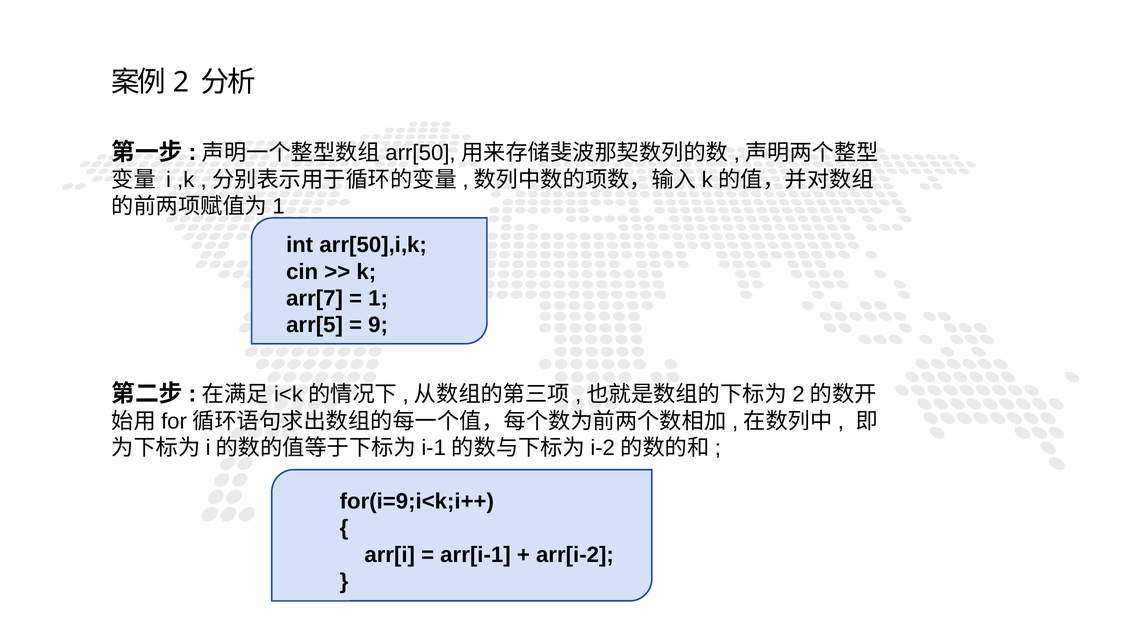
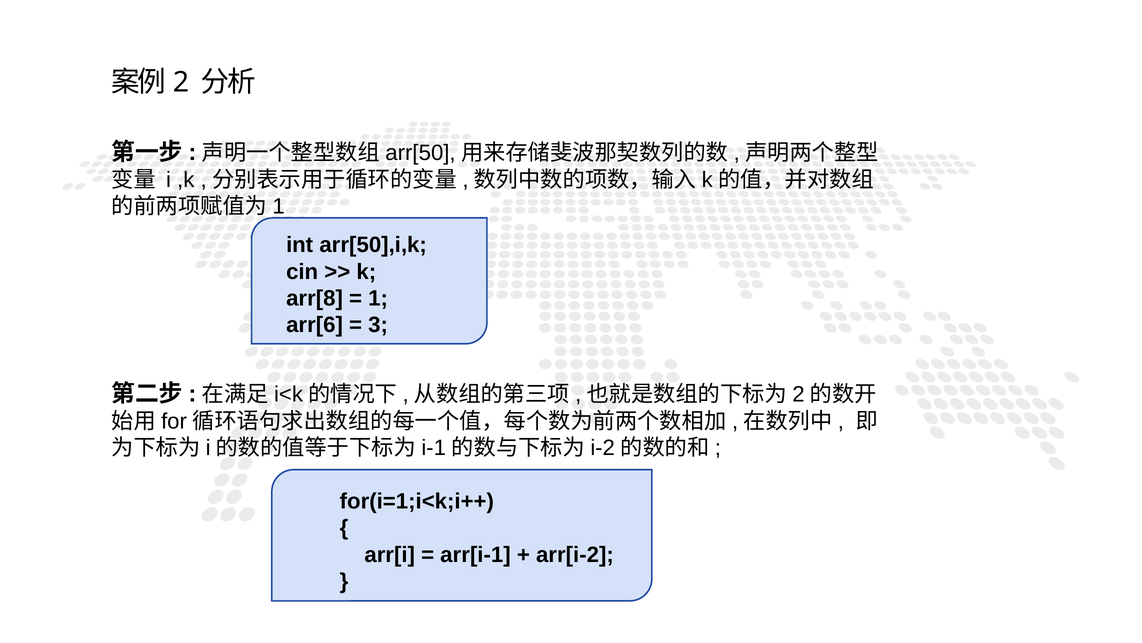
arr[7: arr[7 -> arr[8 (315, 298)
arr[5: arr[5 -> arr[6 (315, 325)
9: 9 -> 3 (378, 325)
for(i=9;i<k;i++: for(i=9;i<k;i++ -> for(i=1;i<k;i++ (417, 501)
